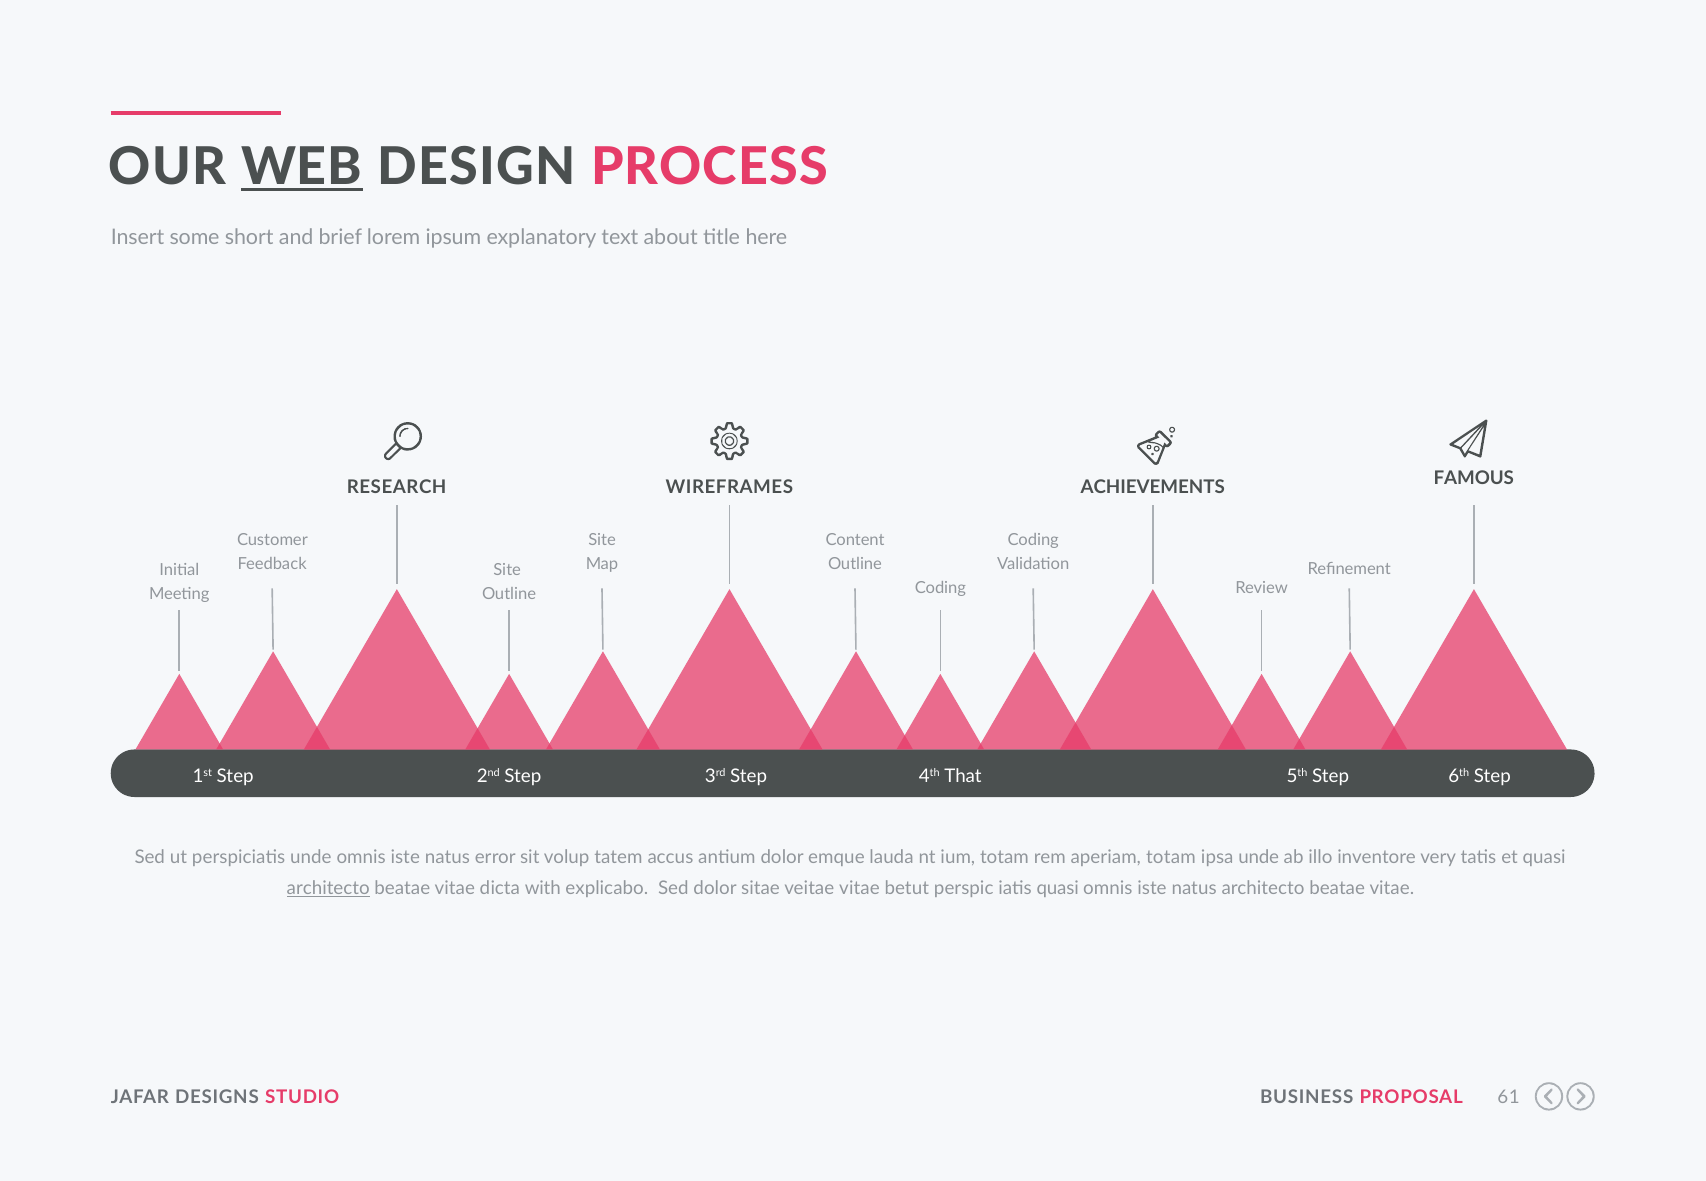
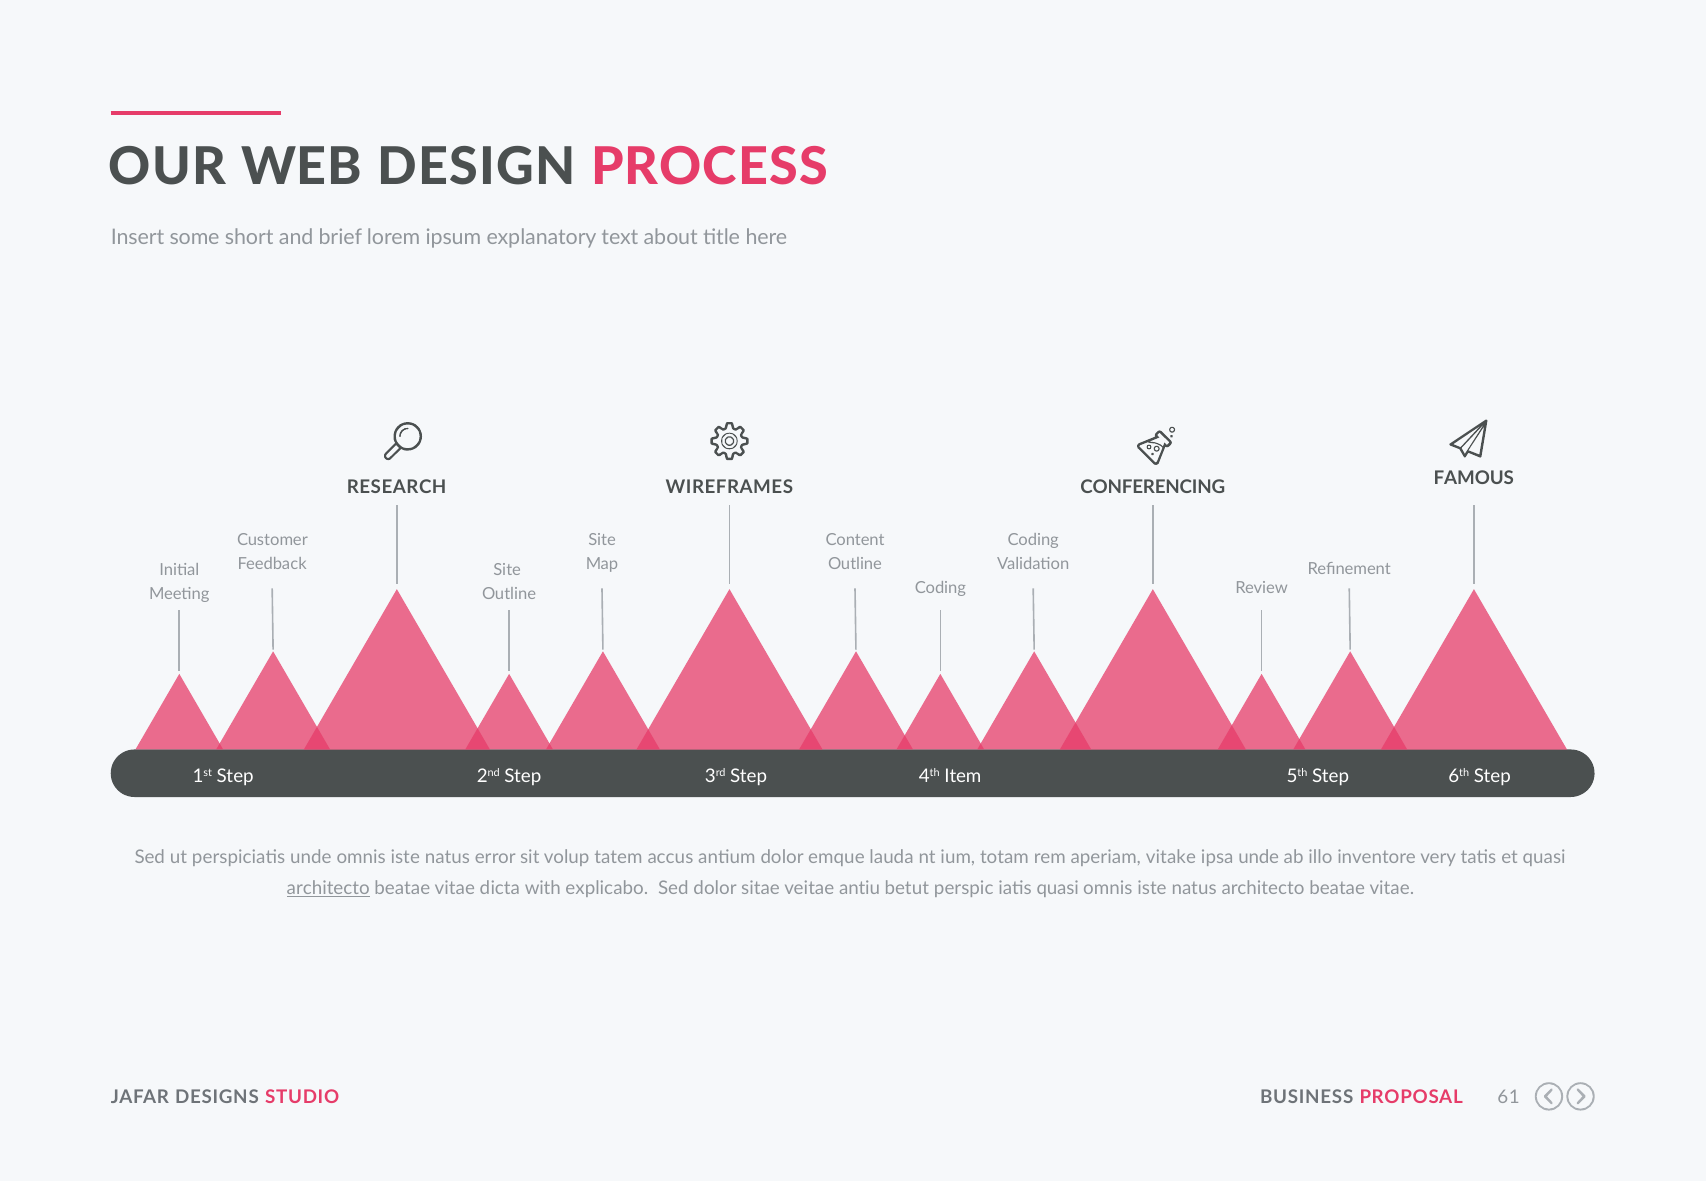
WEB underline: present -> none (302, 167)
ACHIEVEMENTS: ACHIEVEMENTS -> CONFERENCING (1153, 487)
That: That -> Item (963, 776)
aperiam totam: totam -> vitake (1171, 858)
veitae vitae: vitae -> antiu (860, 888)
